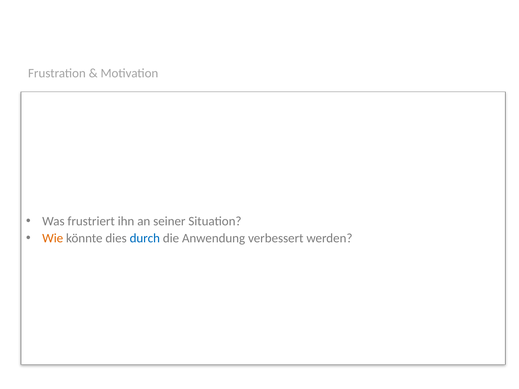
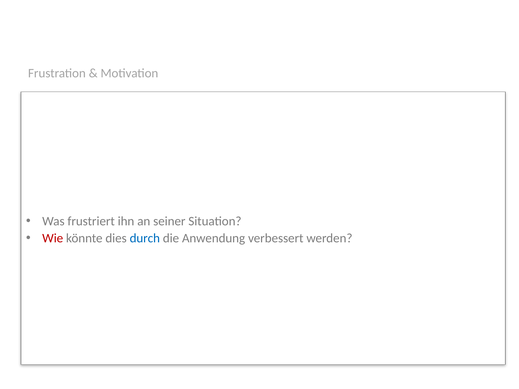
Wie colour: orange -> red (53, 239)
